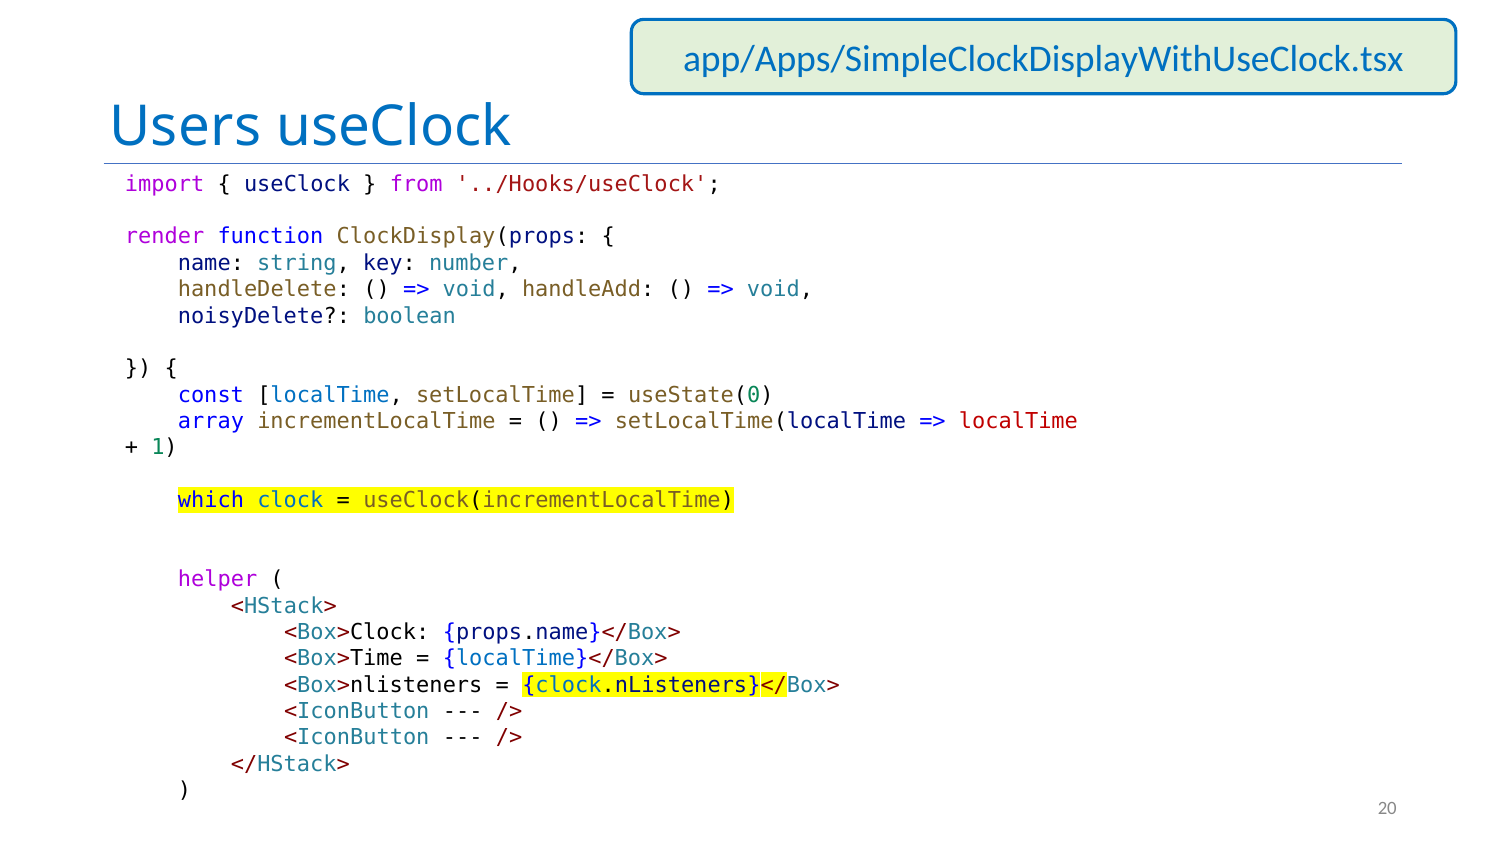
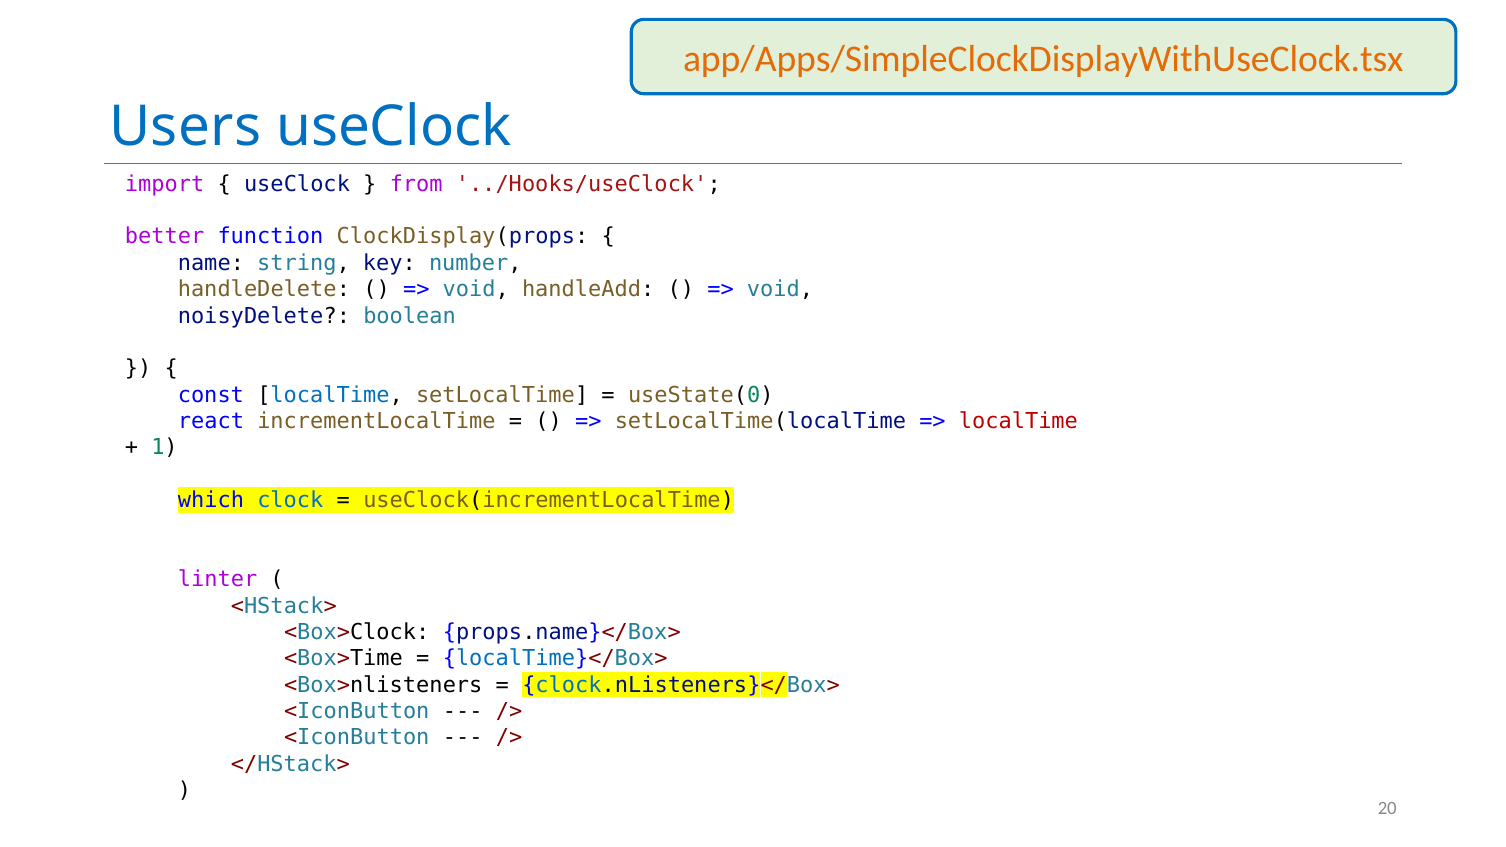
app/Apps/SimpleClockDisplayWithUseClock.tsx colour: blue -> orange (1043, 59)
render: render -> better (165, 237)
array: array -> react (211, 421)
helper: helper -> linter (218, 580)
